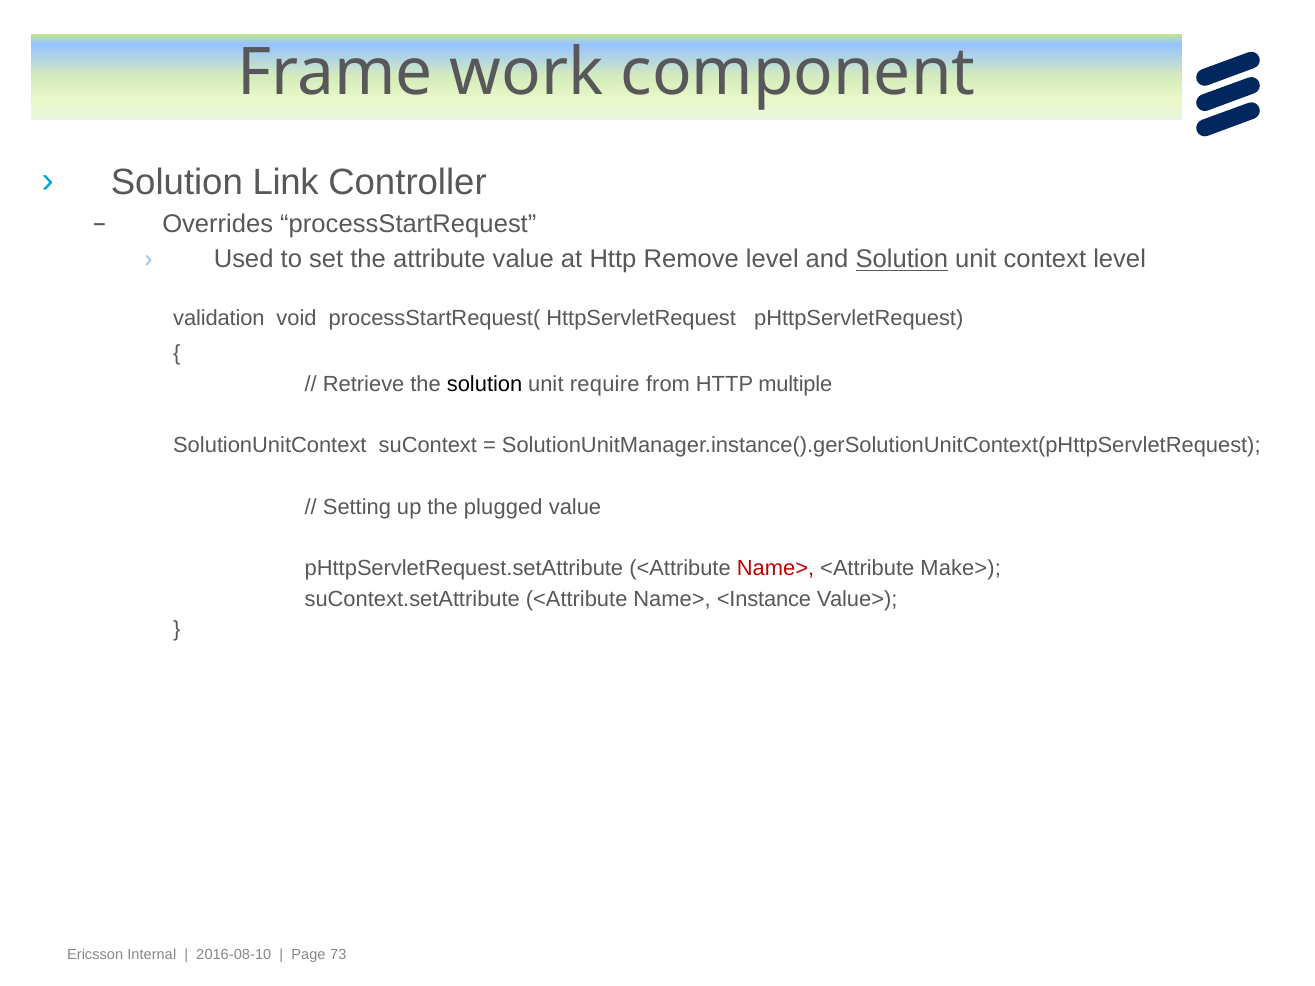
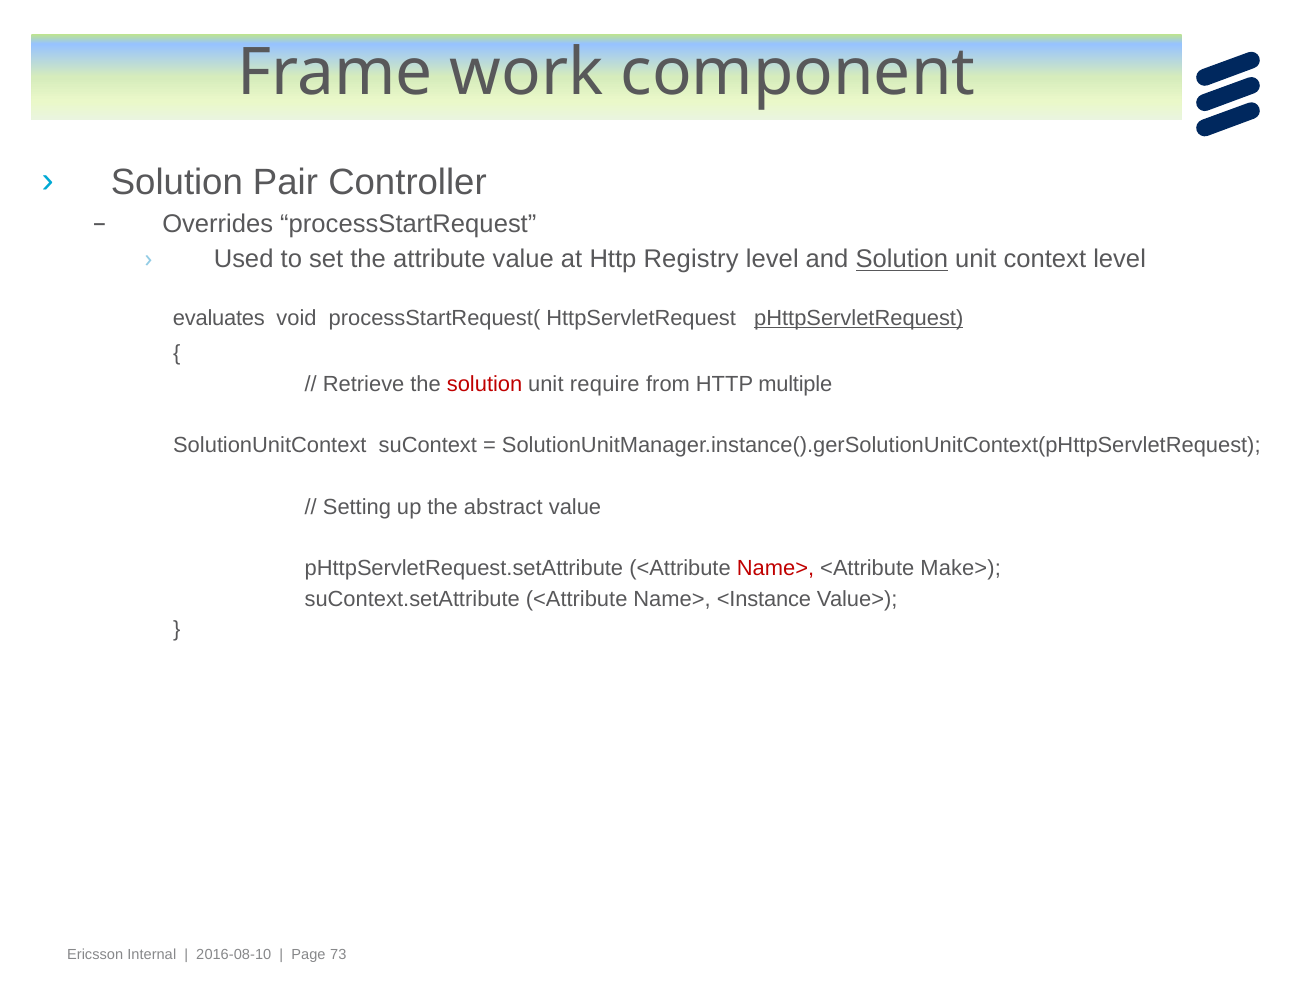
Link: Link -> Pair (286, 182)
Remove: Remove -> Registry (691, 260)
validation: validation -> evaluates (219, 318)
pHttpServletRequest underline: none -> present (859, 318)
solution colour: black -> red (485, 384)
plugged: plugged -> abstract (503, 507)
